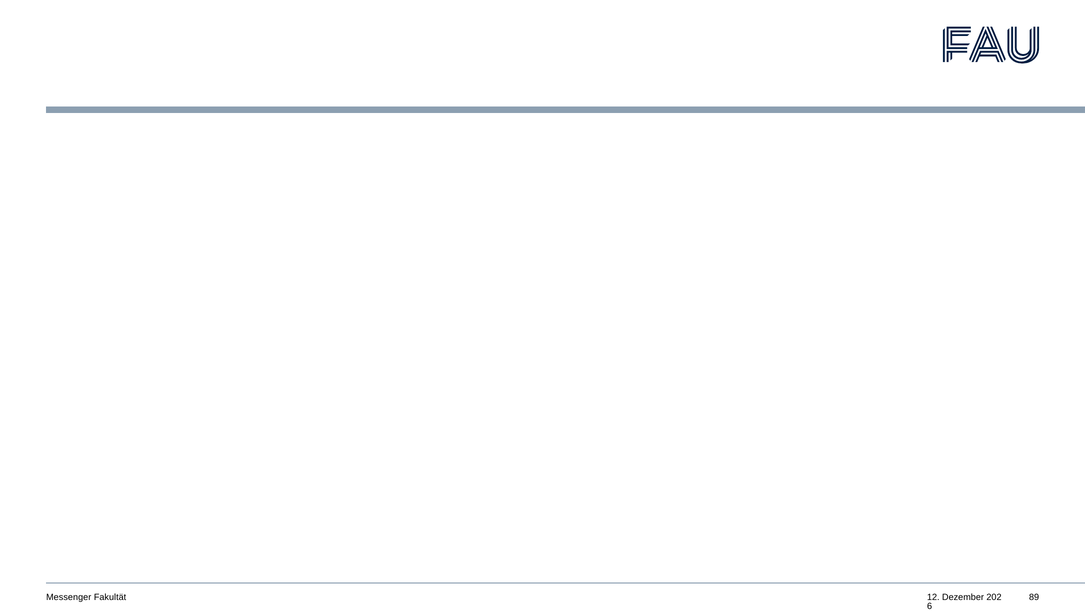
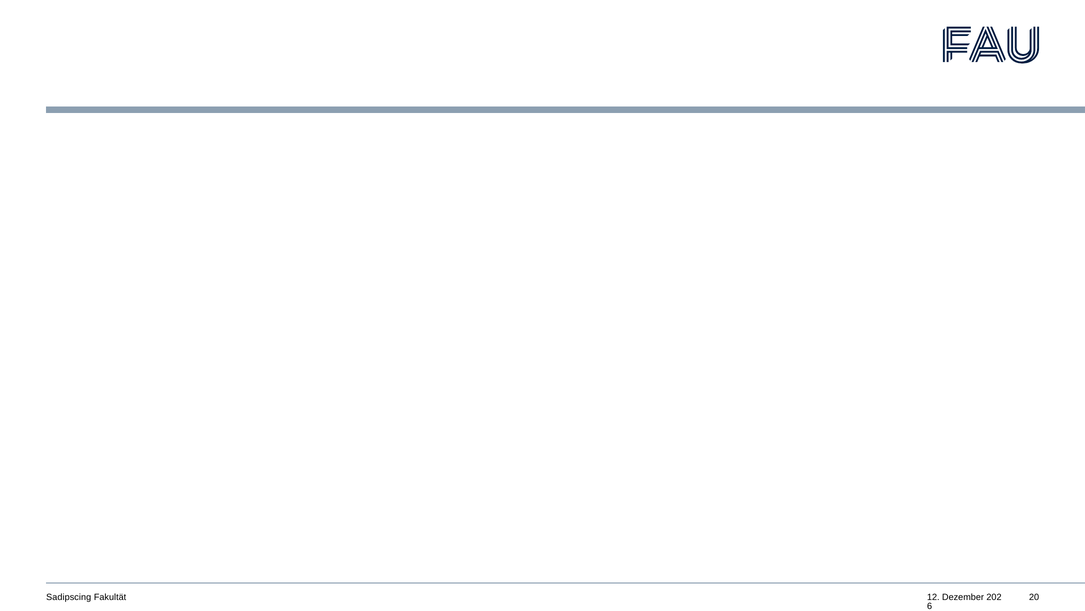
Messenger: Messenger -> Sadipscing (69, 596)
89: 89 -> 20 (1034, 596)
